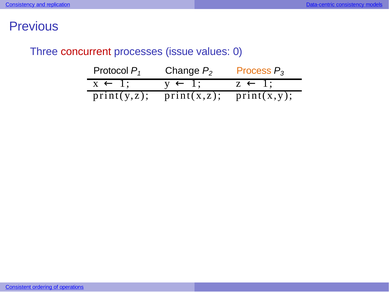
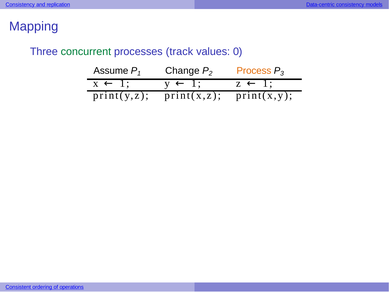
Previous: Previous -> Mapping (34, 26)
concurrent colour: red -> green (86, 52)
issue: issue -> track (179, 52)
Protocol: Protocol -> Assume (111, 71)
